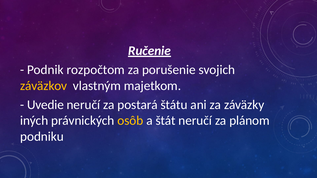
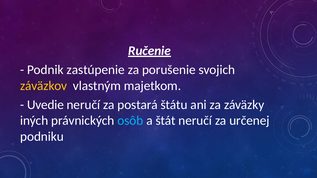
rozpočtom: rozpočtom -> zastúpenie (96, 70)
osôb colour: yellow -> light blue (130, 121)
plánom: plánom -> určenej (249, 121)
